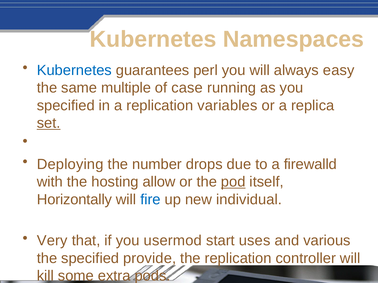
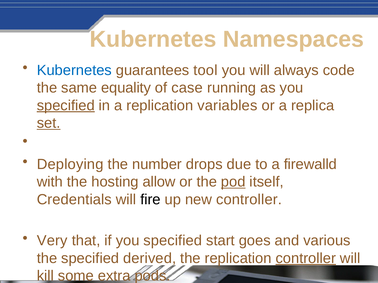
perl: perl -> tool (205, 70)
easy: easy -> code (339, 70)
multiple: multiple -> equality (126, 88)
specified underline: none -> present (66, 106)
Horizontally: Horizontally -> Credentials (74, 200)
fire colour: blue -> black (150, 200)
new individual: individual -> controller (249, 200)
if you usermod: usermod -> specified (173, 241)
uses: uses -> goes (255, 241)
provide: provide -> derived (150, 259)
controller underline: none -> present (306, 259)
